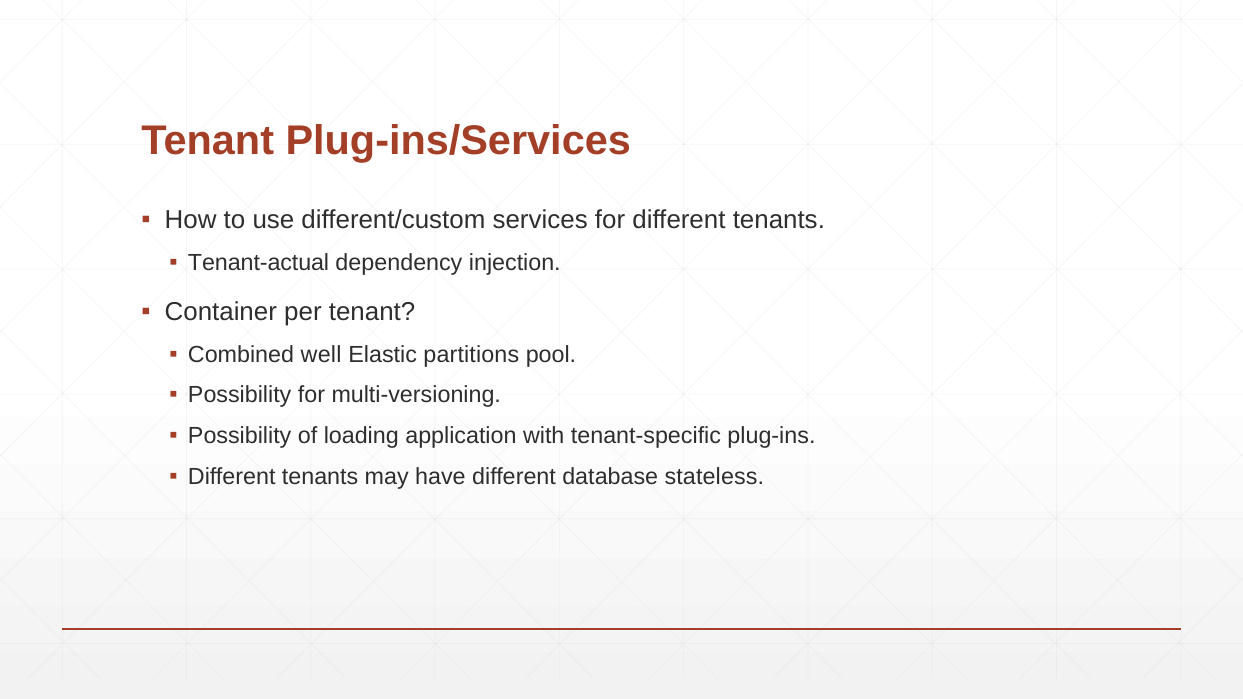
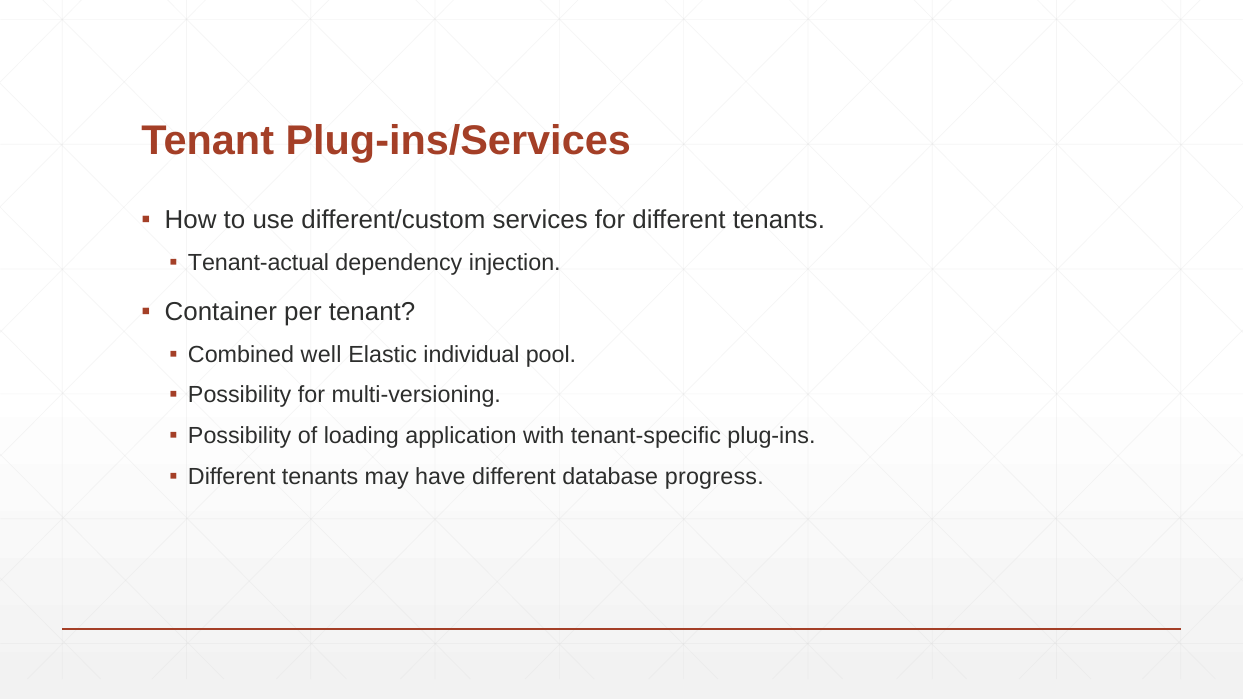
partitions: partitions -> individual (471, 355)
stateless: stateless -> progress (714, 477)
